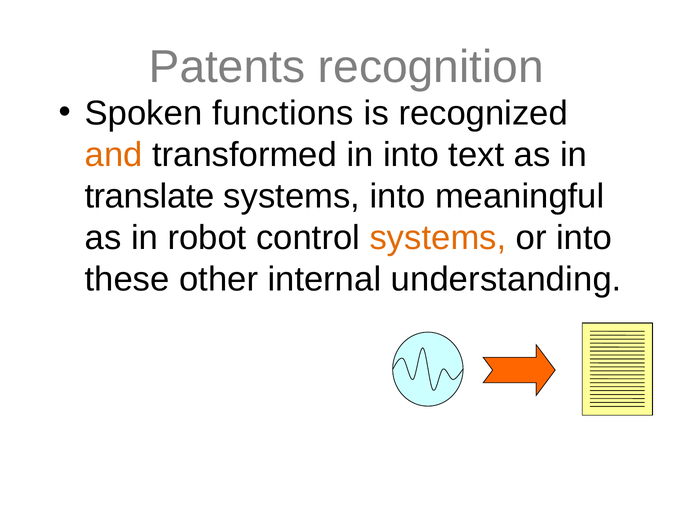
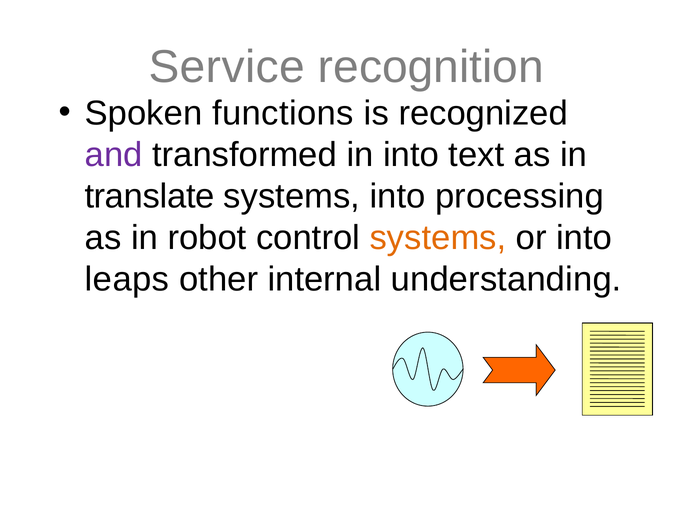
Patents: Patents -> Service (227, 67)
and colour: orange -> purple (114, 155)
meaningful: meaningful -> processing (520, 196)
these: these -> leaps (127, 280)
